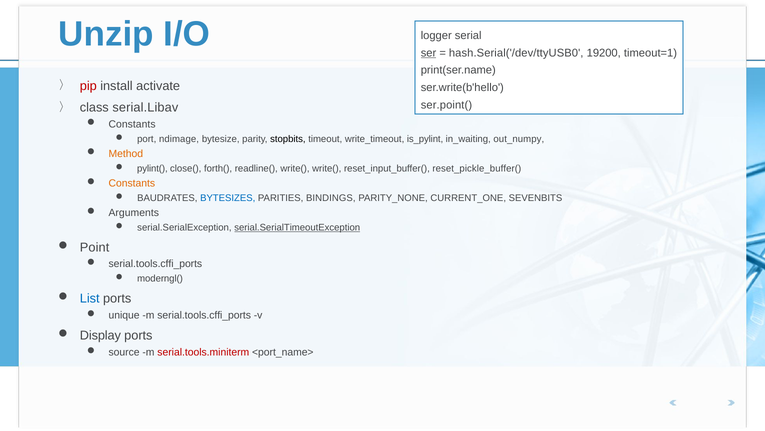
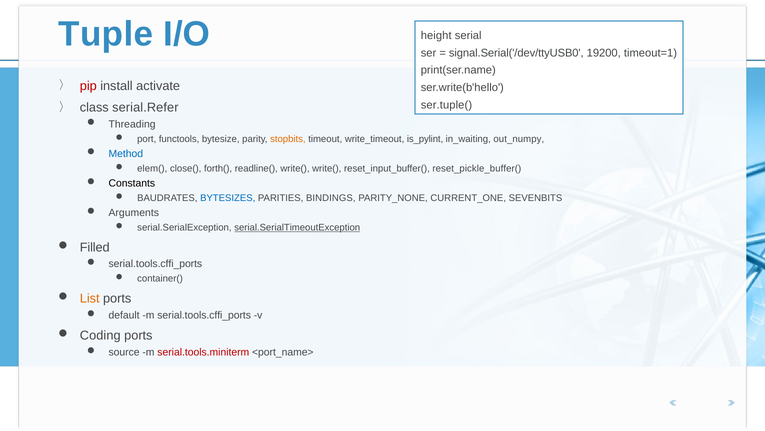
Unzip: Unzip -> Tuple (106, 34)
logger: logger -> height (436, 35)
ser underline: present -> none (428, 53)
hash.Serial('/dev/ttyUSB0: hash.Serial('/dev/ttyUSB0 -> signal.Serial('/dev/ttyUSB0 (516, 53)
ser.point(: ser.point( -> ser.tuple( (446, 105)
serial.Libav: serial.Libav -> serial.Refer (145, 107)
Constants: Constants -> Threading (132, 124)
ndimage: ndimage -> functools (179, 139)
stopbits colour: black -> orange (288, 139)
Method colour: orange -> blue (126, 153)
pylint(: pylint( -> elem( (152, 168)
Constants colour: orange -> black (132, 183)
Point: Point -> Filled (95, 247)
moderngl(: moderngl( -> container( (160, 278)
List colour: blue -> orange (90, 298)
unique: unique -> default (124, 315)
Display: Display -> Coding (100, 335)
